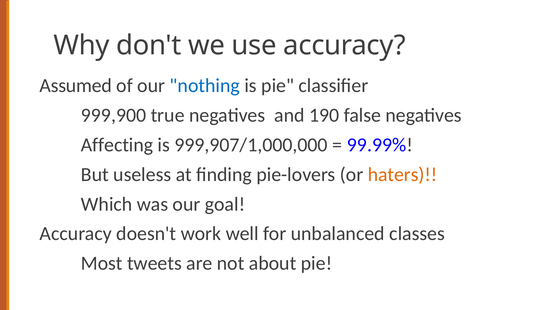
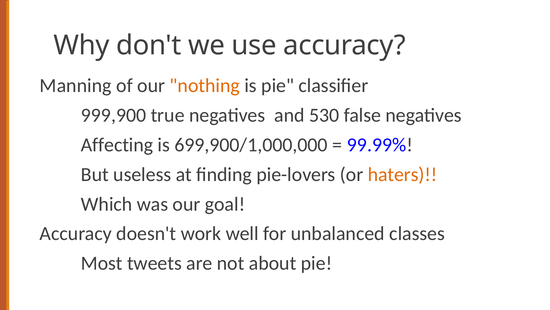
Assumed: Assumed -> Manning (76, 86)
nothing colour: blue -> orange (205, 86)
190: 190 -> 530 (324, 115)
999,907/1,000,000: 999,907/1,000,000 -> 699,900/1,000,000 (251, 145)
